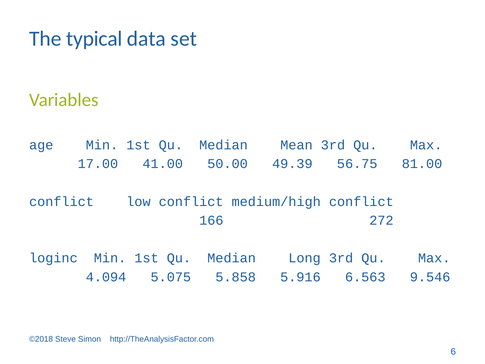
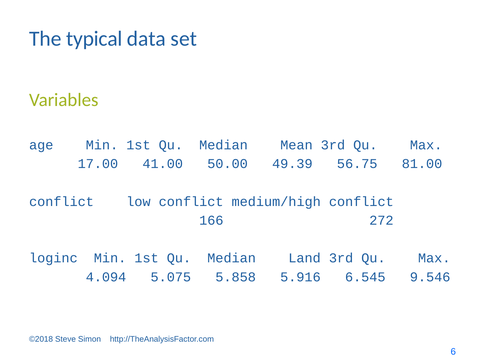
Long: Long -> Land (305, 258)
6.563: 6.563 -> 6.545 (365, 277)
